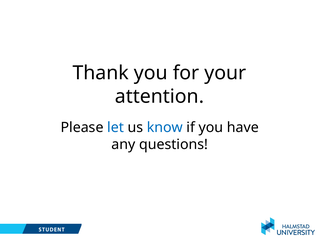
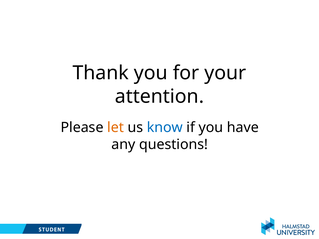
let colour: blue -> orange (116, 128)
